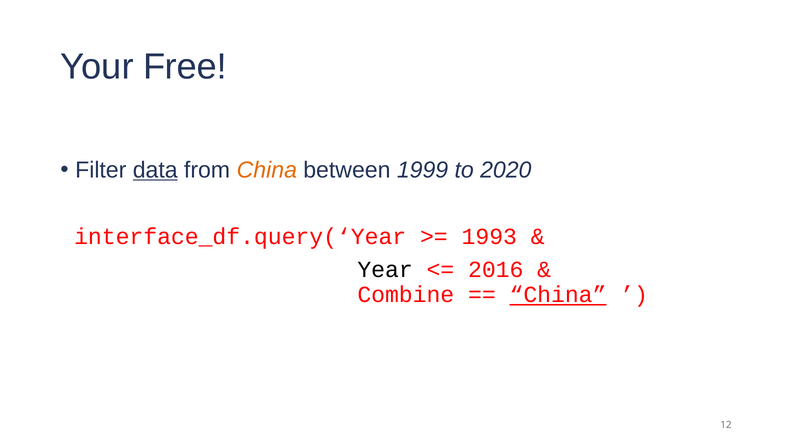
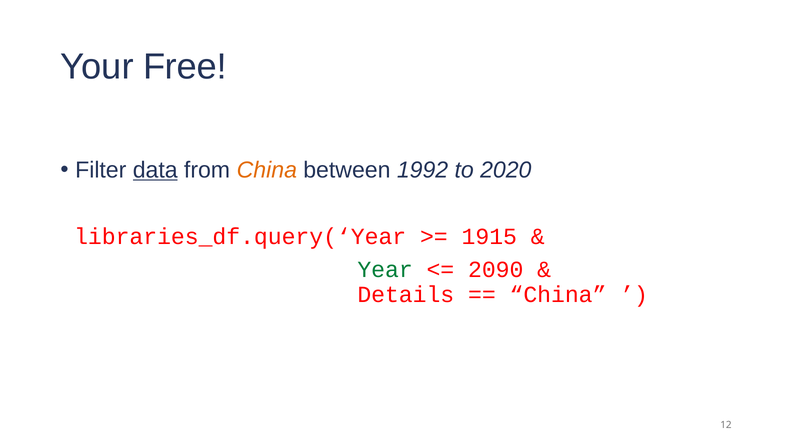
1999: 1999 -> 1992 (423, 170)
interface_df.query(‘Year: interface_df.query(‘Year -> libraries_df.query(‘Year (240, 236)
1993: 1993 -> 1915 (489, 236)
Year colour: black -> green (385, 270)
2016: 2016 -> 2090 (496, 270)
Combine: Combine -> Details (406, 294)
China underline: present -> none (558, 294)
